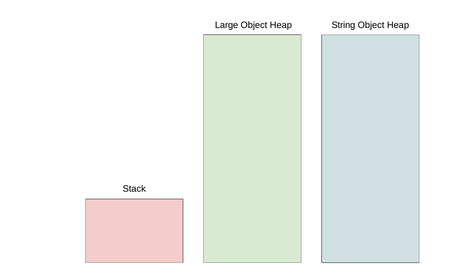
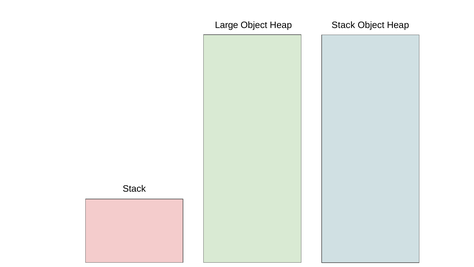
Heap String: String -> Stack (343, 25)
